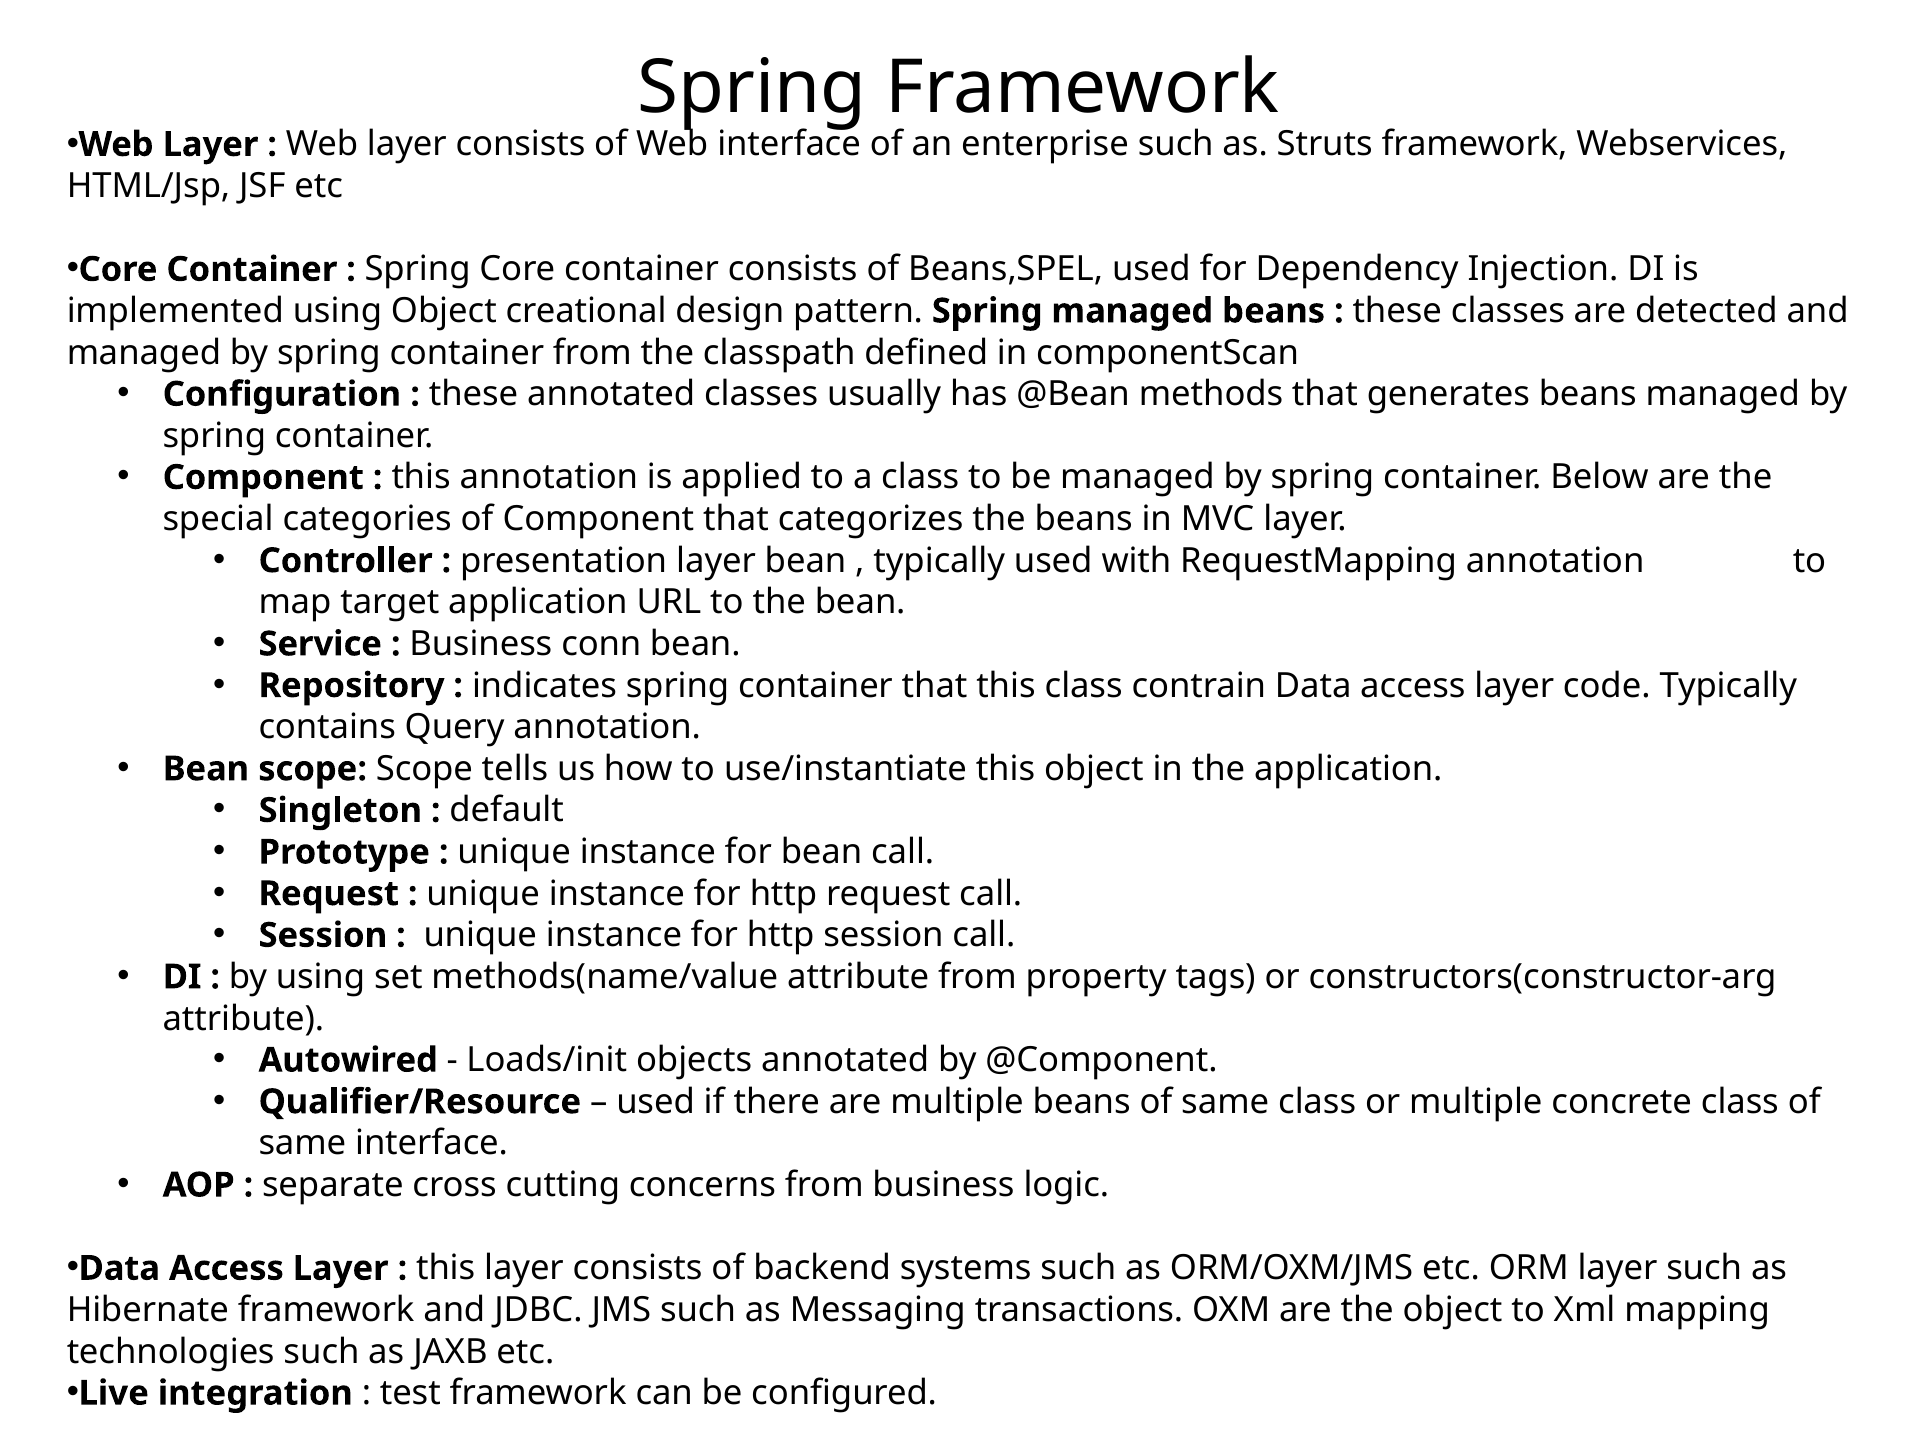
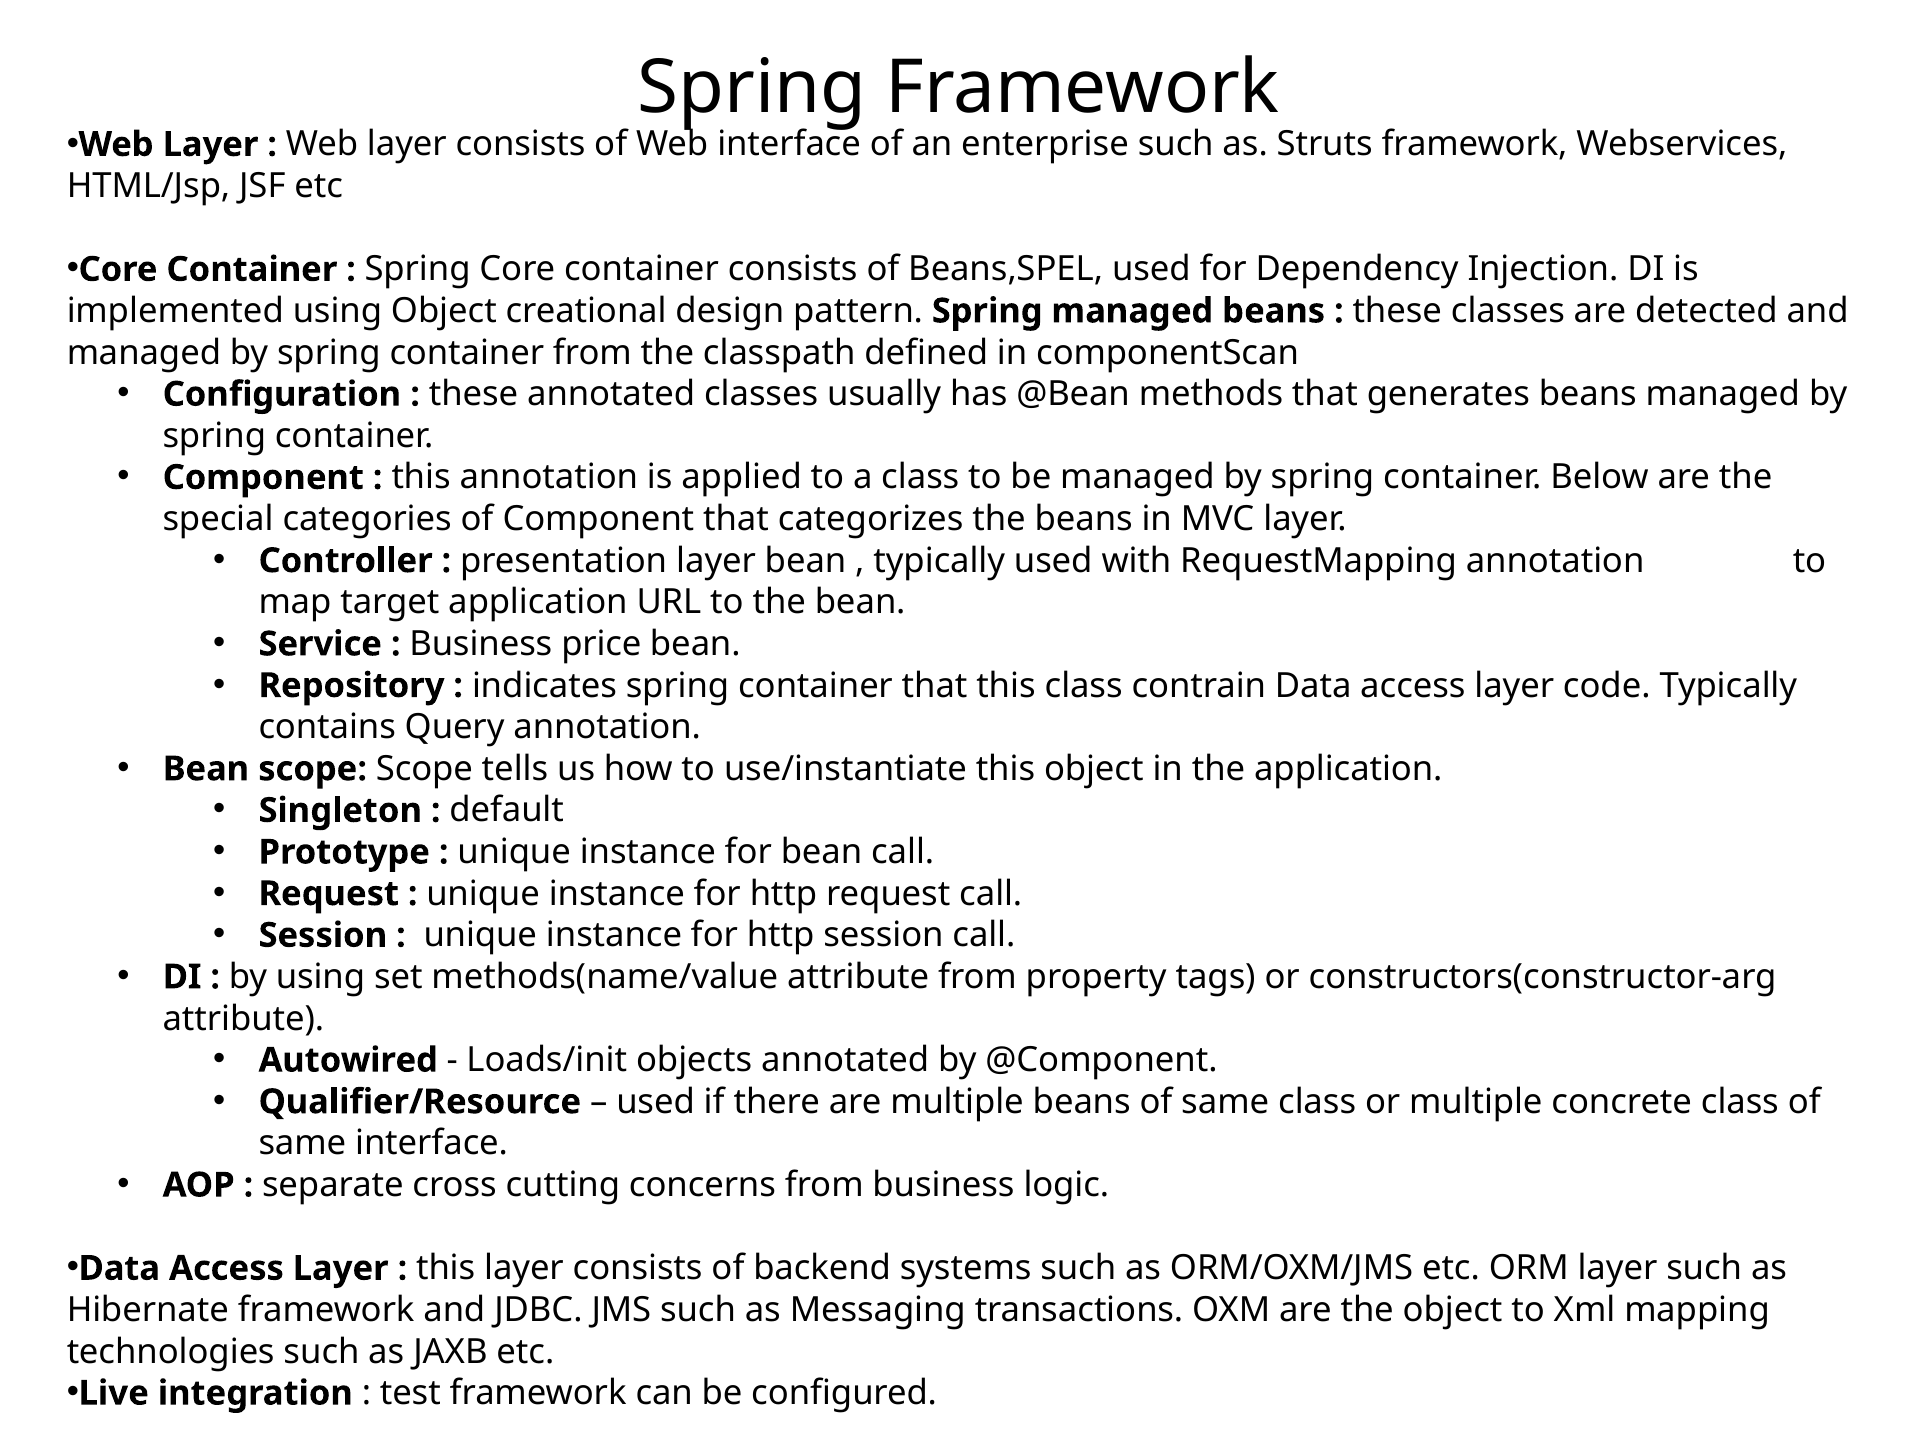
conn: conn -> price (601, 644)
